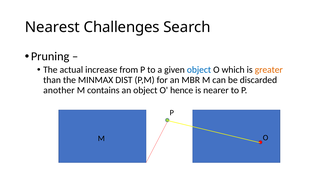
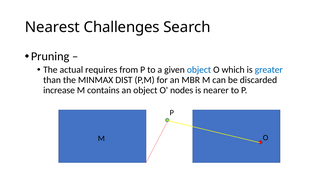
increase: increase -> requires (101, 70)
greater colour: orange -> blue (269, 70)
another: another -> increase (59, 91)
hence: hence -> nodes (182, 91)
